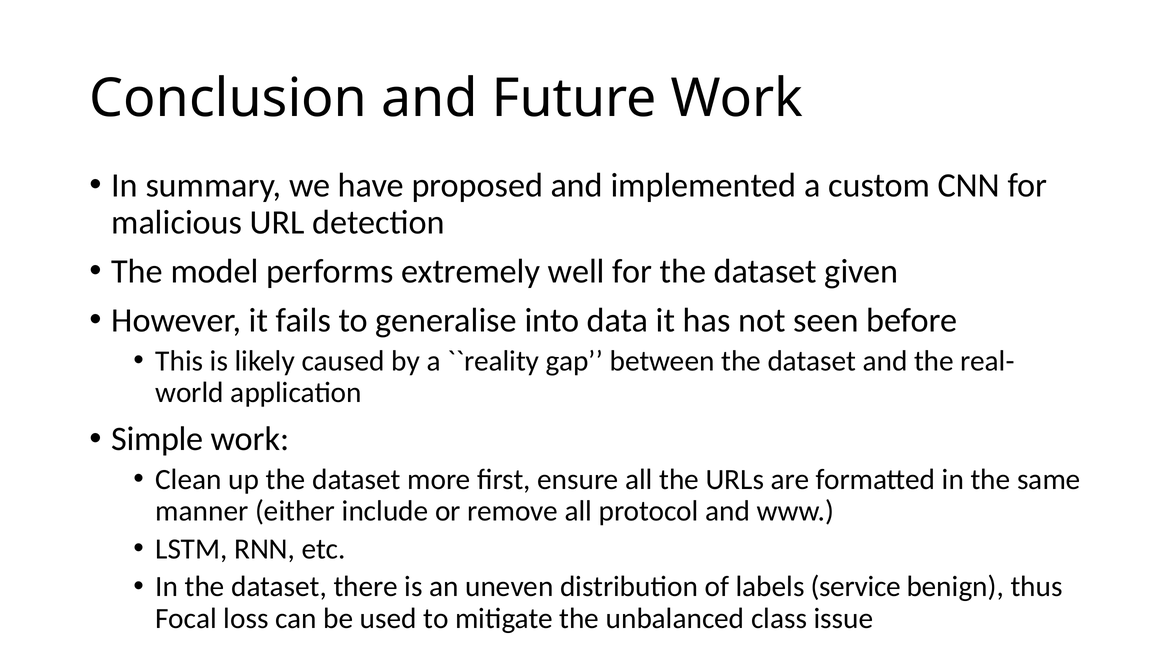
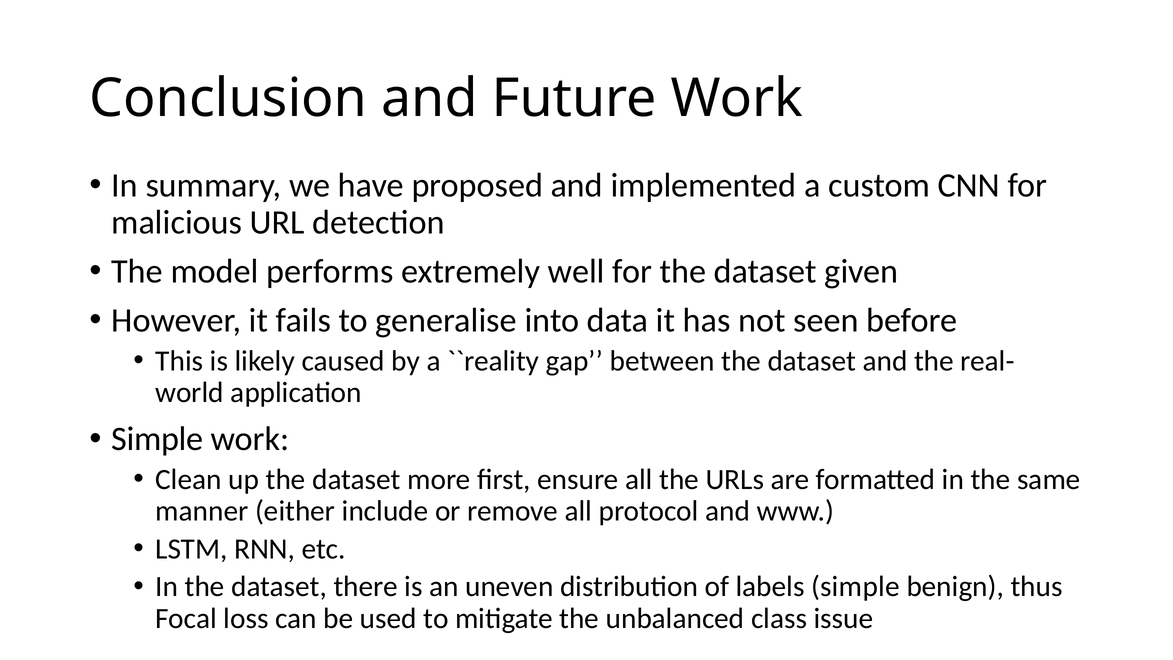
labels service: service -> simple (855, 587)
